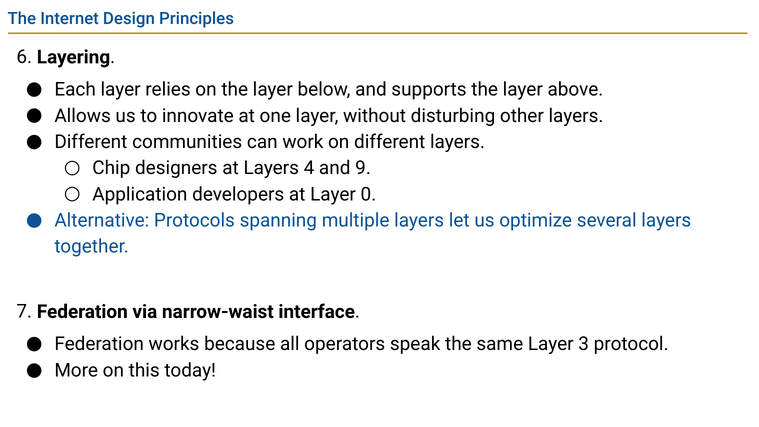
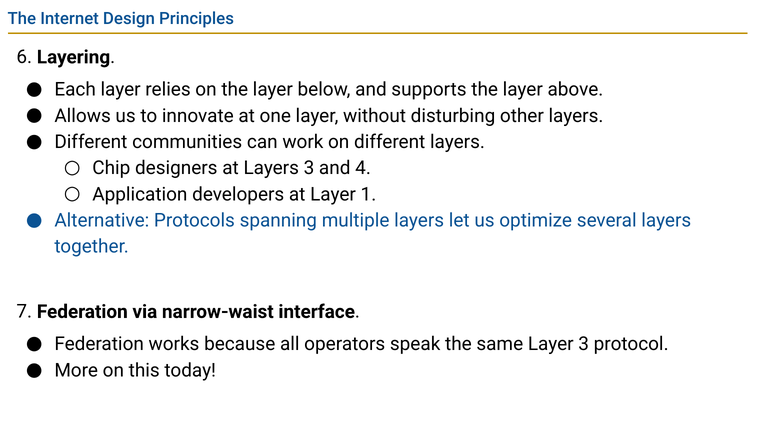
Layers 4: 4 -> 3 (309, 168)
9: 9 -> 4 (363, 168)
0: 0 -> 1 (368, 194)
